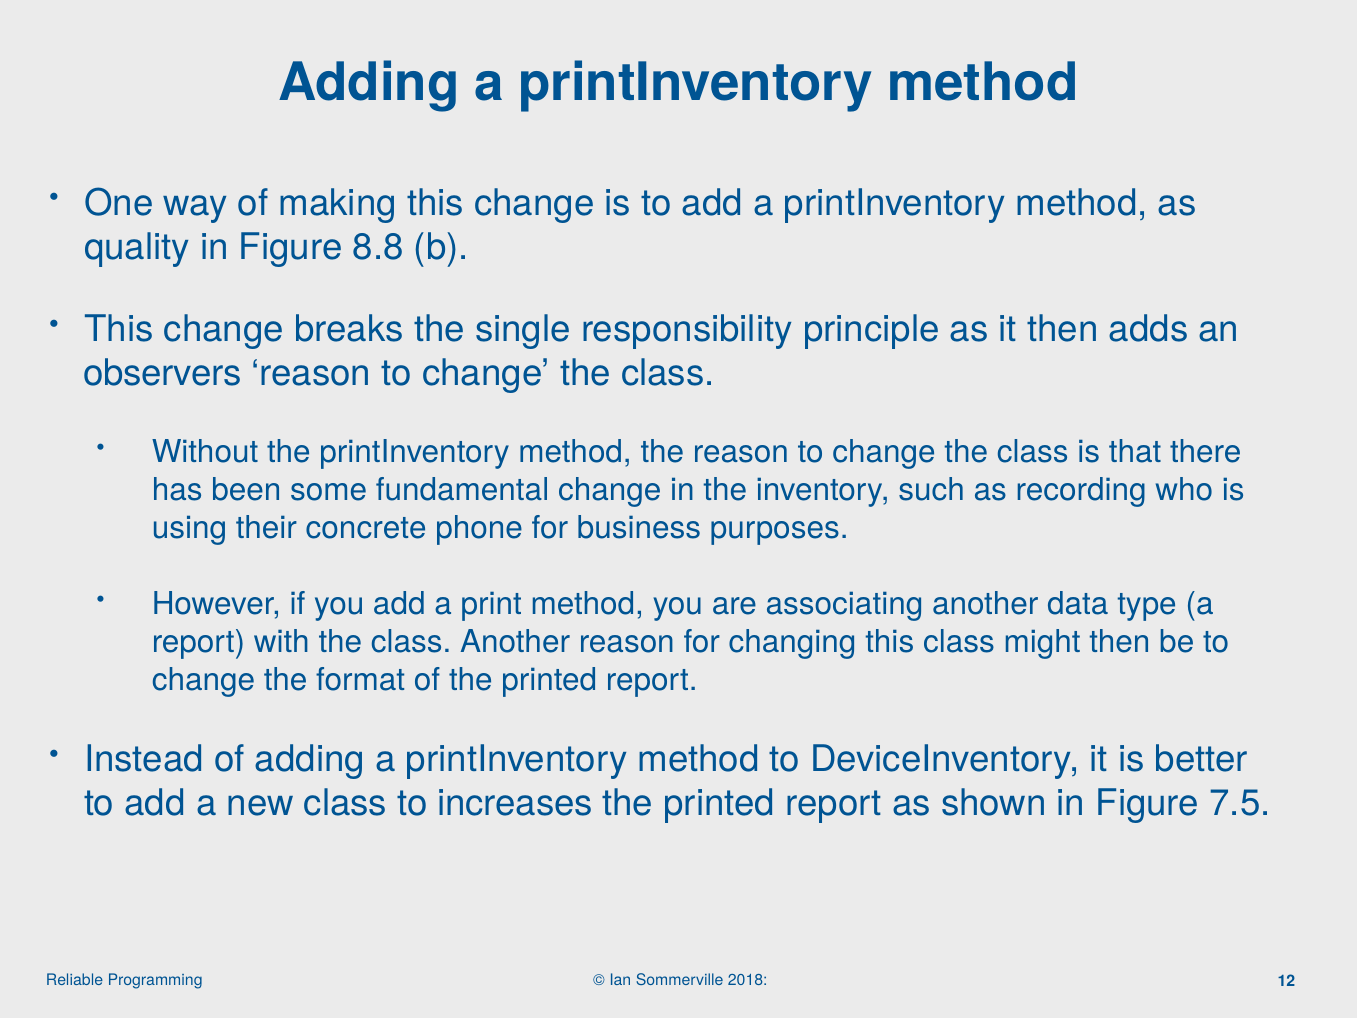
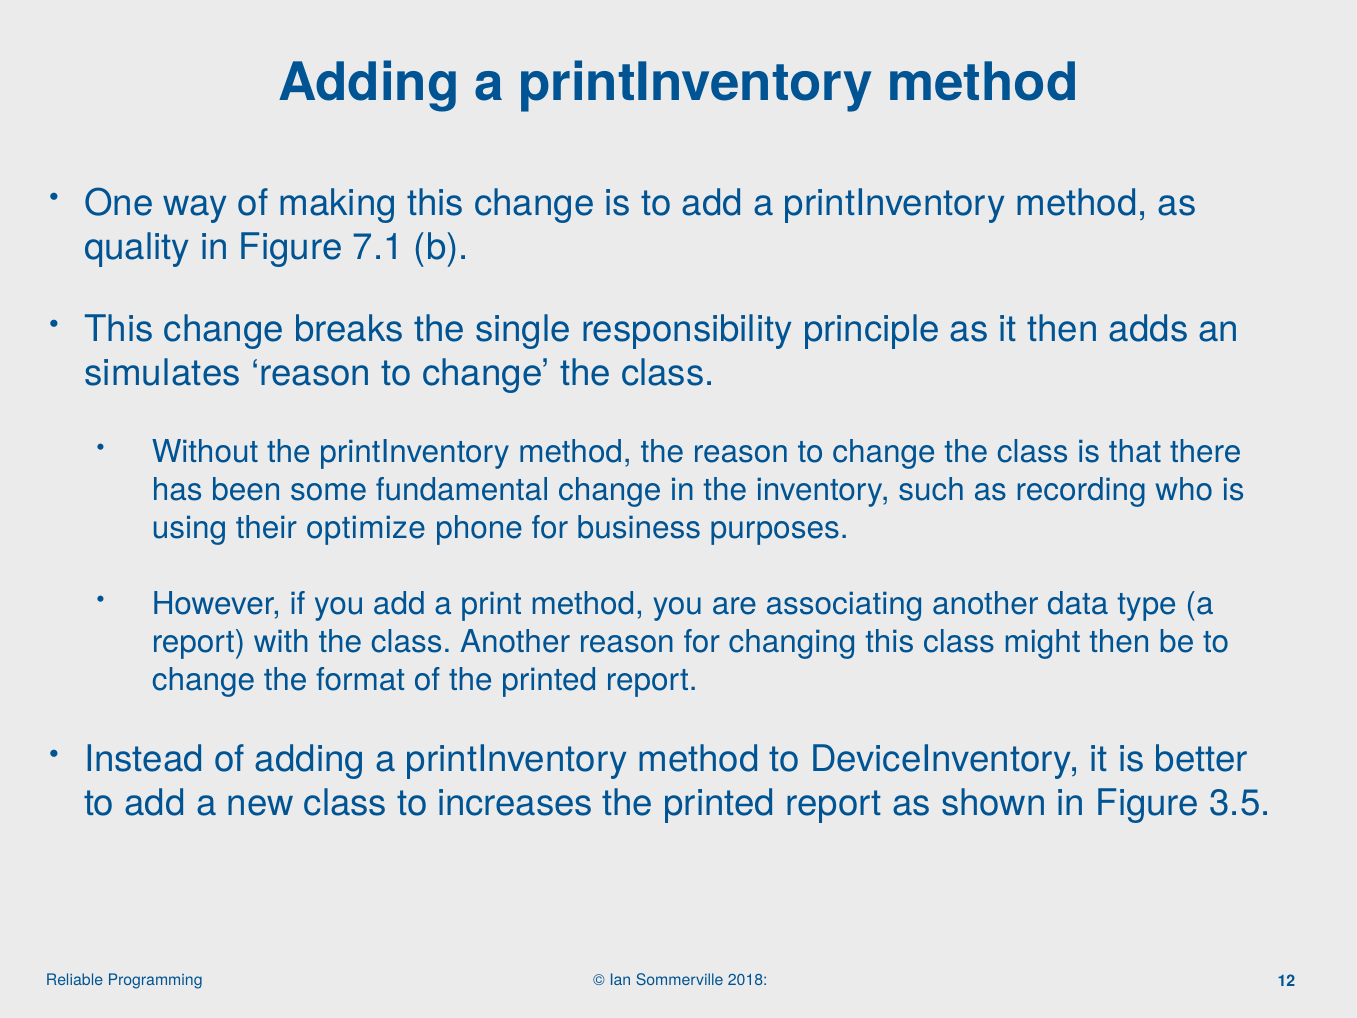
8.8: 8.8 -> 7.1 (378, 247)
observers: observers -> simulates (163, 373)
concrete: concrete -> optimize (366, 528)
7.5: 7.5 -> 3.5 (1240, 804)
